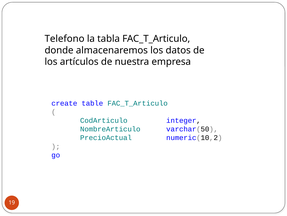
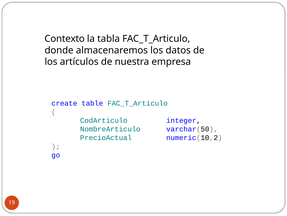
Telefono: Telefono -> Contexto (65, 39)
